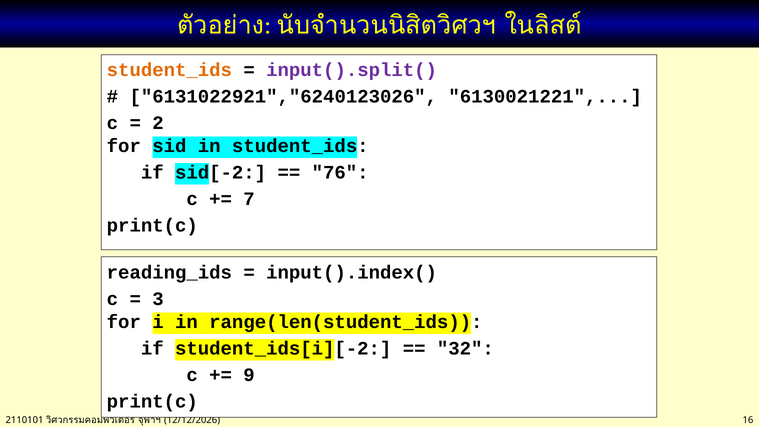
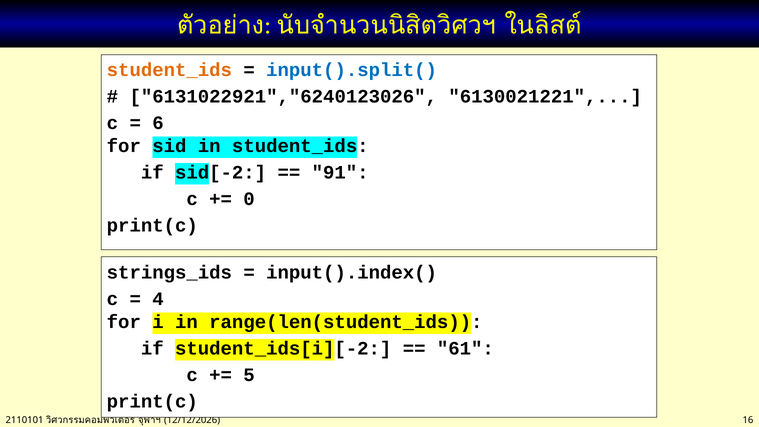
input().split( colour: purple -> blue (352, 70)
2: 2 -> 6 (158, 123)
76: 76 -> 91 (340, 172)
7: 7 -> 0 (249, 199)
reading_ids: reading_ids -> strings_ids (169, 272)
3: 3 -> 4 (158, 299)
32: 32 -> 61 (465, 348)
9: 9 -> 5 (249, 375)
